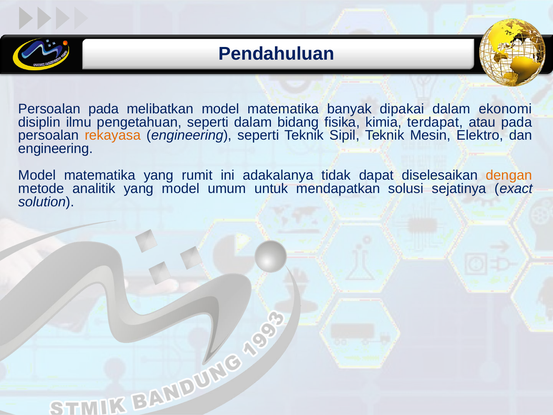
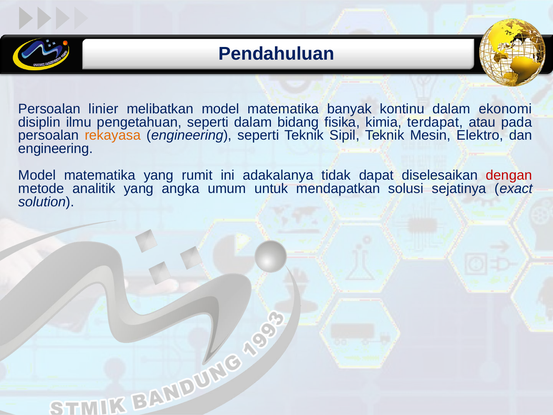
Persoalan pada: pada -> linier (104, 109)
dipakai: dipakai -> kontinu (402, 109)
dengan colour: orange -> red (509, 175)
yang model: model -> angka (181, 188)
